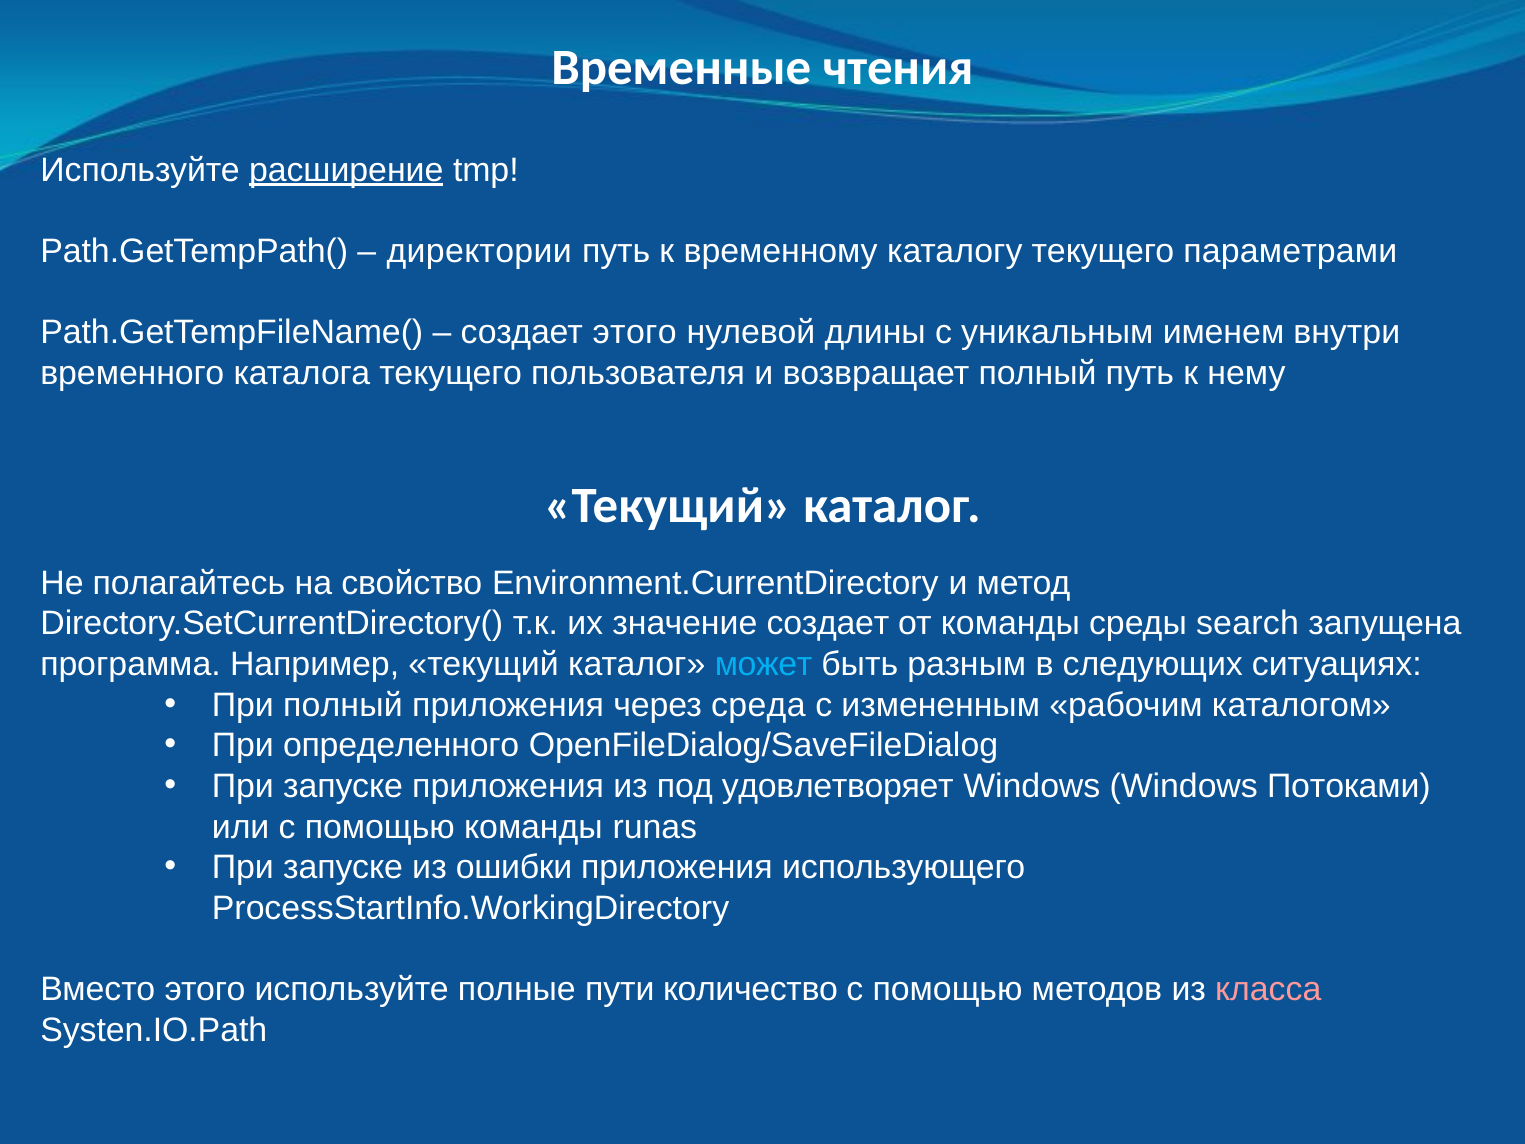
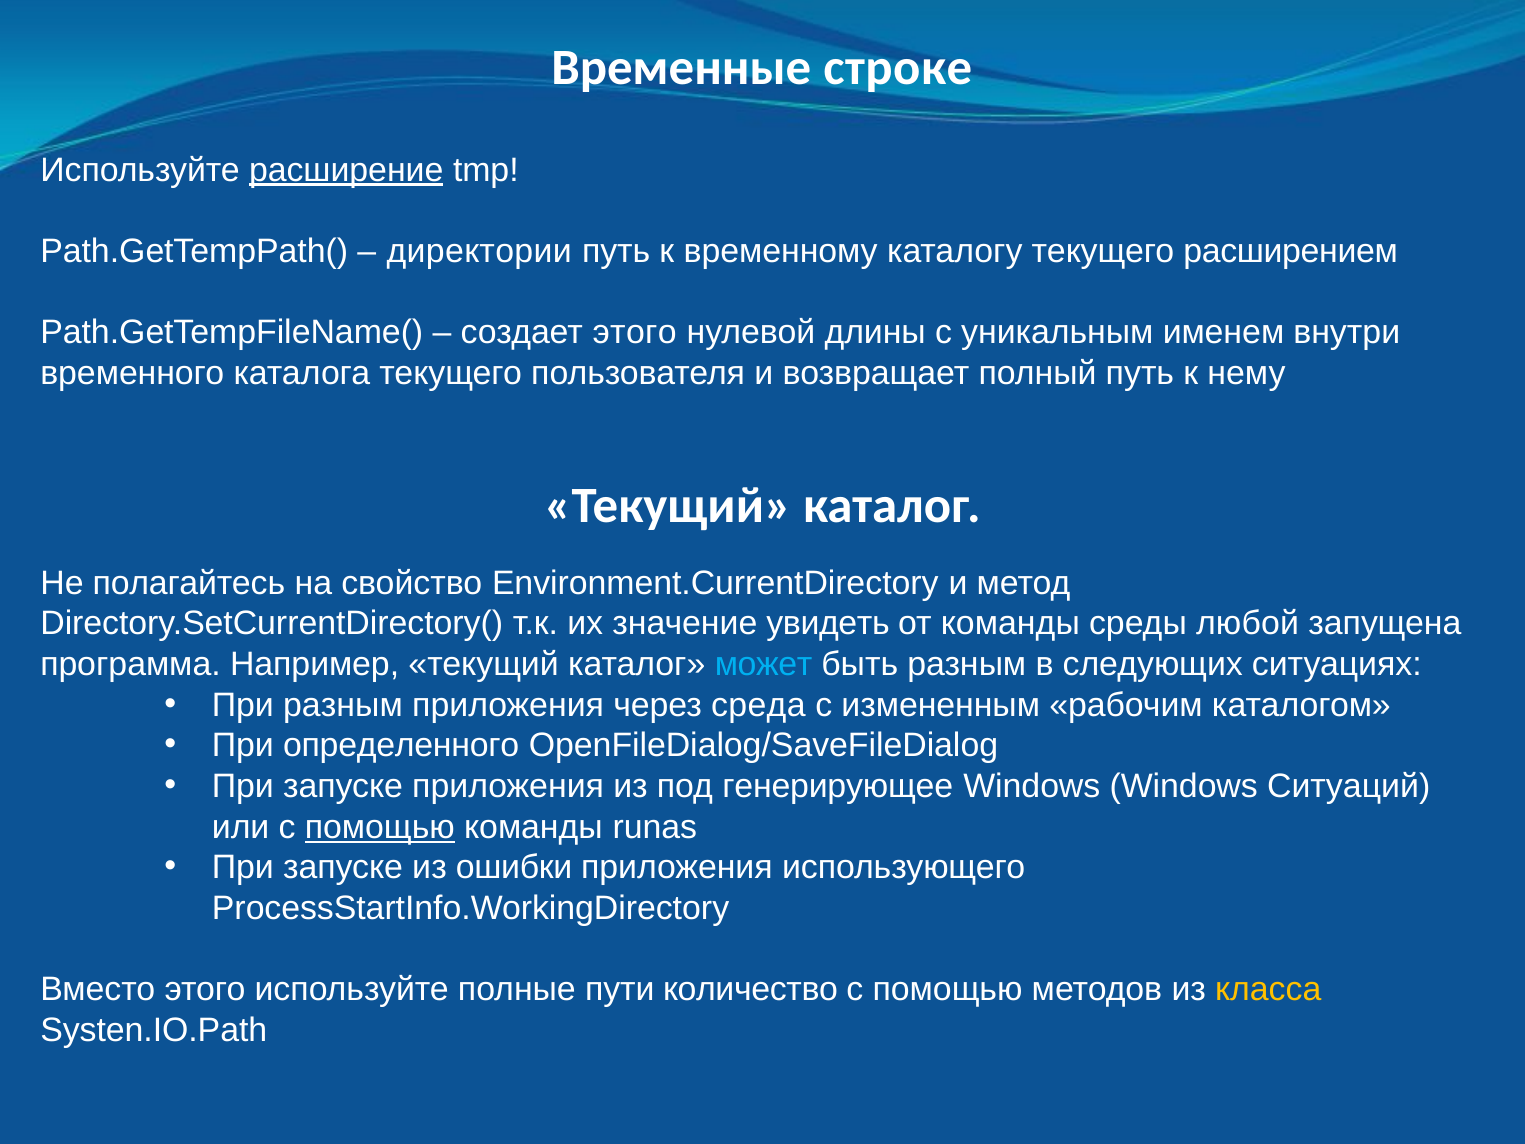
чтения: чтения -> строке (898, 68)
параметрами: параметрами -> расширением (1291, 251)
значение создает: создает -> увидеть (828, 624)
search: search -> любой (1247, 624)
При полный: полный -> разным (343, 705)
удовлетворяет: удовлетворяет -> генерирующее (838, 786)
Потоками: Потоками -> Ситуаций (1349, 786)
помощью underline: none -> present (380, 827)
класса colour: pink -> yellow (1268, 989)
